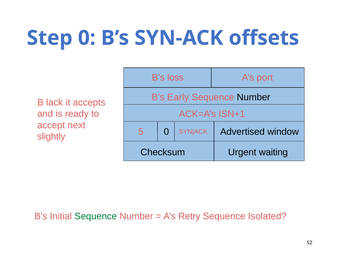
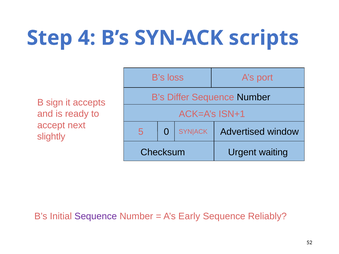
Step 0: 0 -> 4 (87, 38)
offsets: offsets -> scripts (264, 38)
Early: Early -> Differ (178, 97)
lack: lack -> sign (55, 103)
Sequence colour: green -> purple (96, 216)
Retry: Retry -> Early (189, 216)
Isolated: Isolated -> Reliably (267, 216)
